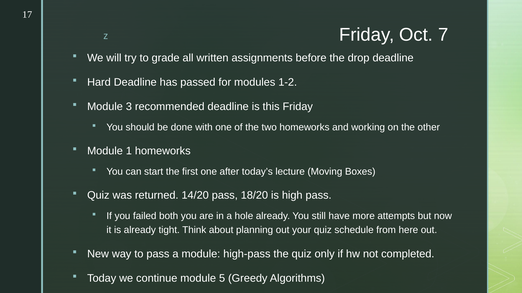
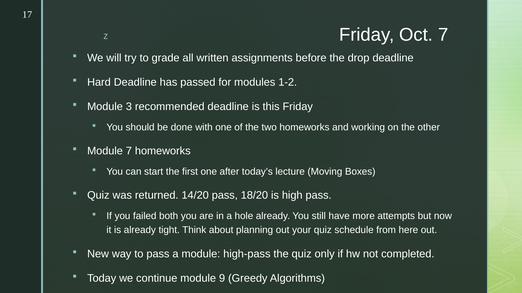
Module 1: 1 -> 7 (129, 151)
5: 5 -> 9 (222, 279)
